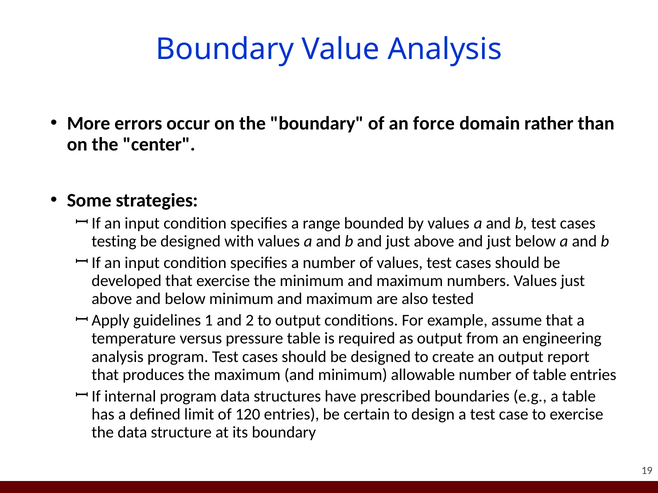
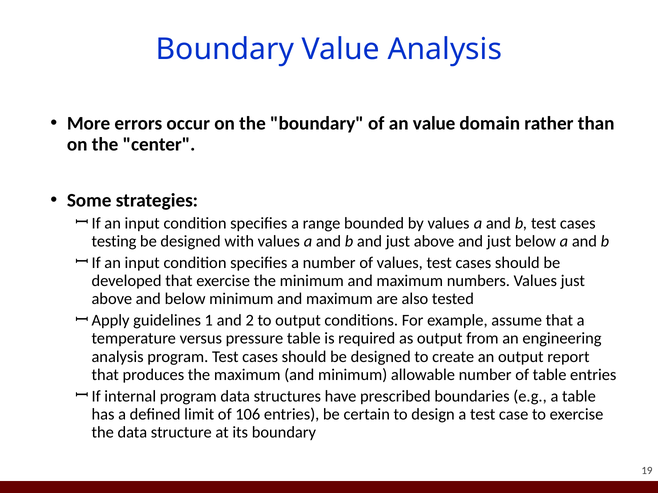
an force: force -> value (434, 123)
120: 120 -> 106 (248, 415)
